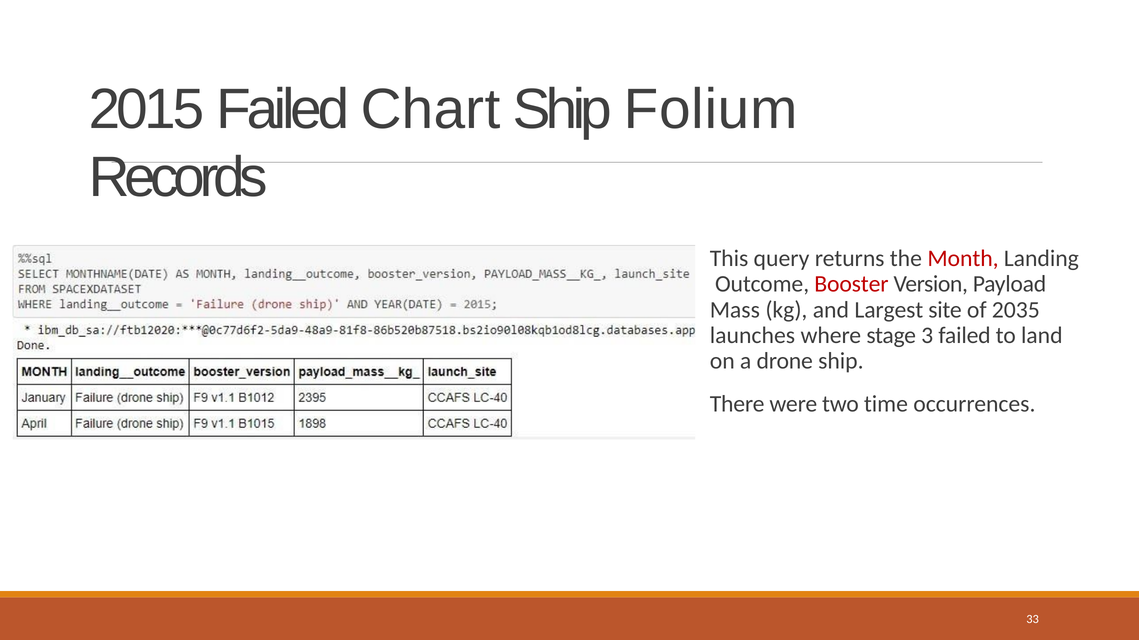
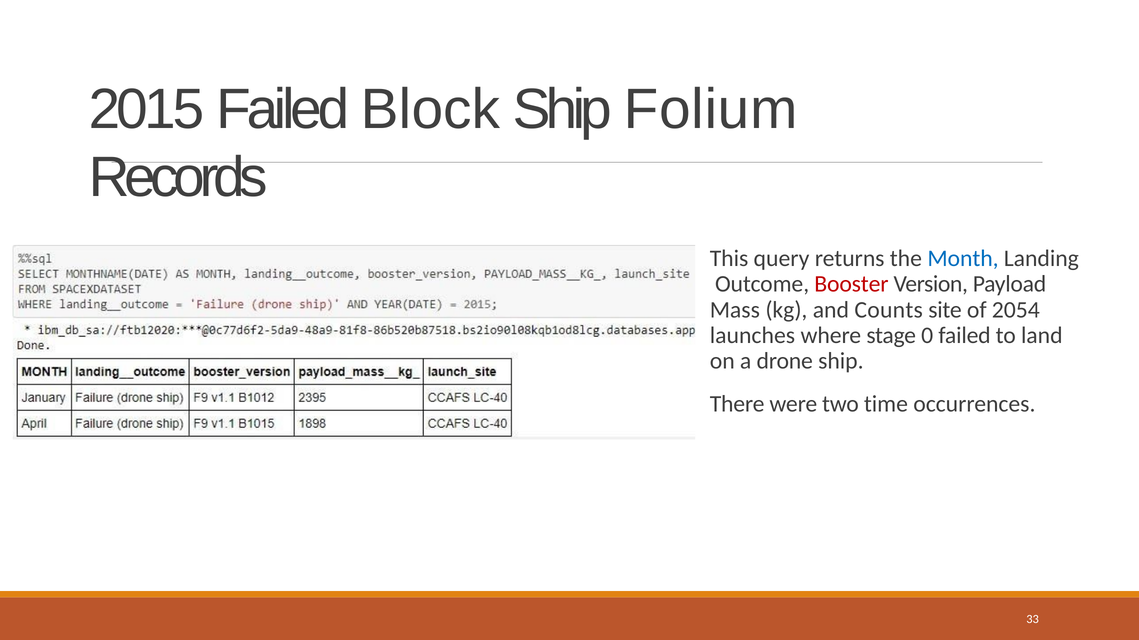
Chart: Chart -> Block (431, 110)
Month colour: red -> blue (963, 259)
Largest: Largest -> Counts (889, 310)
2035: 2035 -> 2054 (1016, 310)
3: 3 -> 0 (927, 336)
